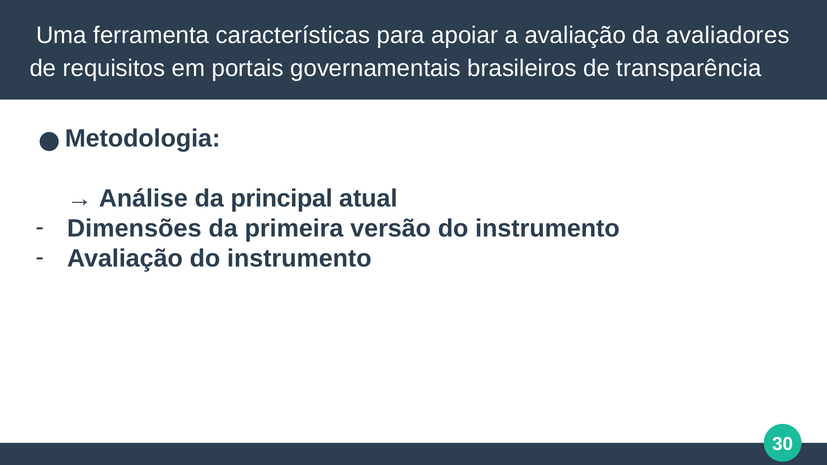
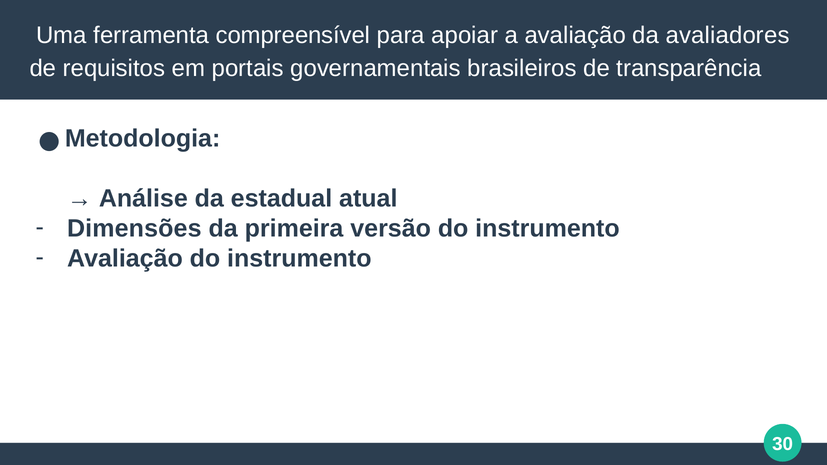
características: características -> compreensível (293, 35)
principal: principal -> estadual (281, 199)
